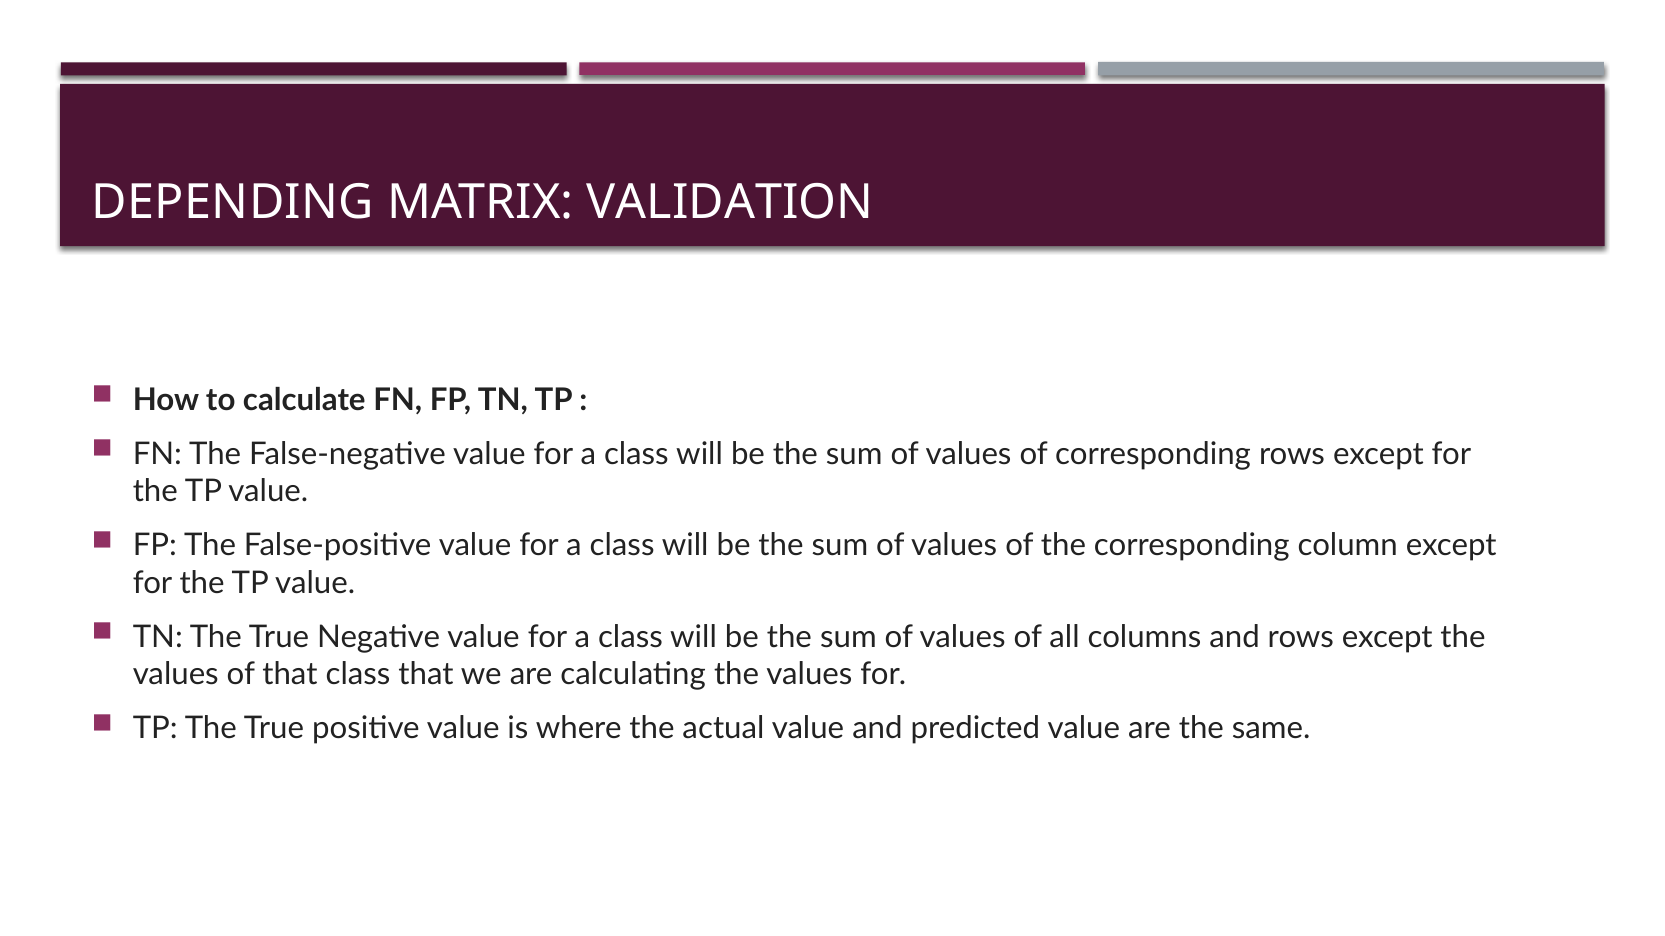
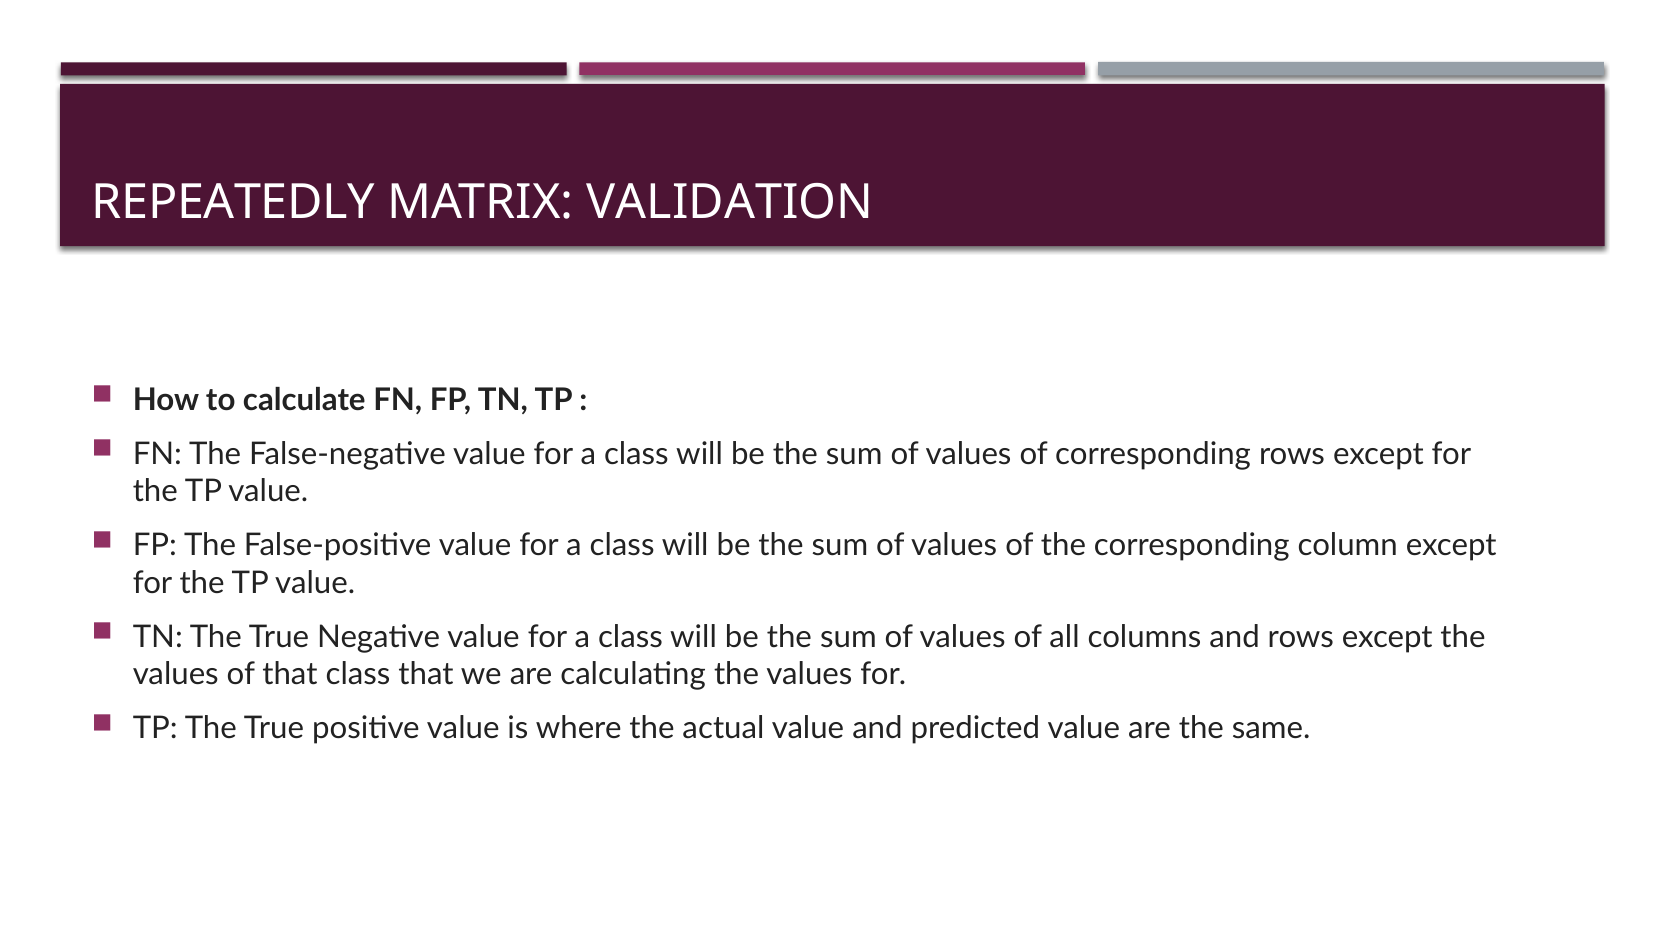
DEPENDING: DEPENDING -> REPEATEDLY (233, 202)
